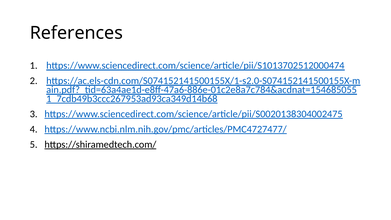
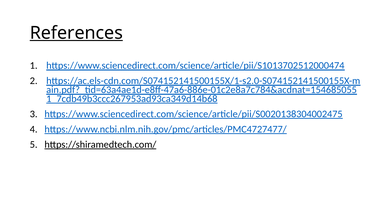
References underline: none -> present (76, 33)
